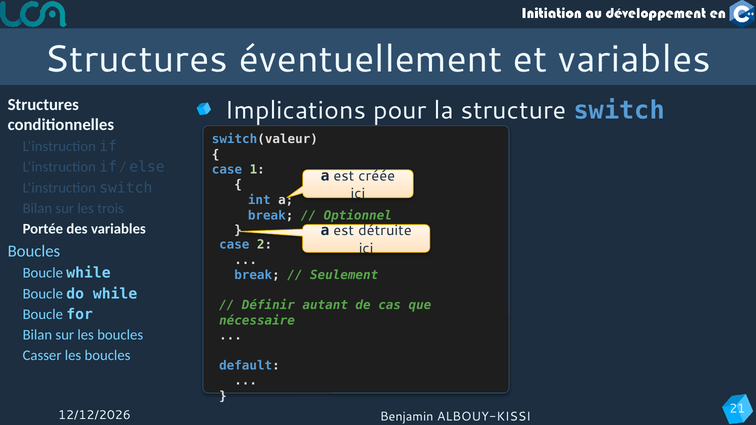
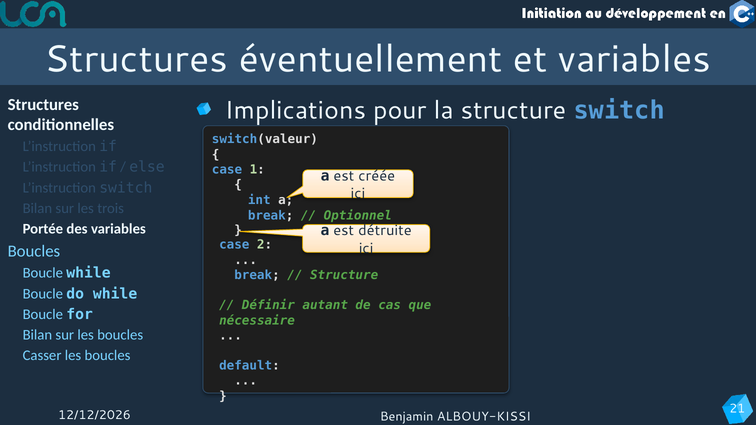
Seulement: Seulement -> Structure (344, 275)
